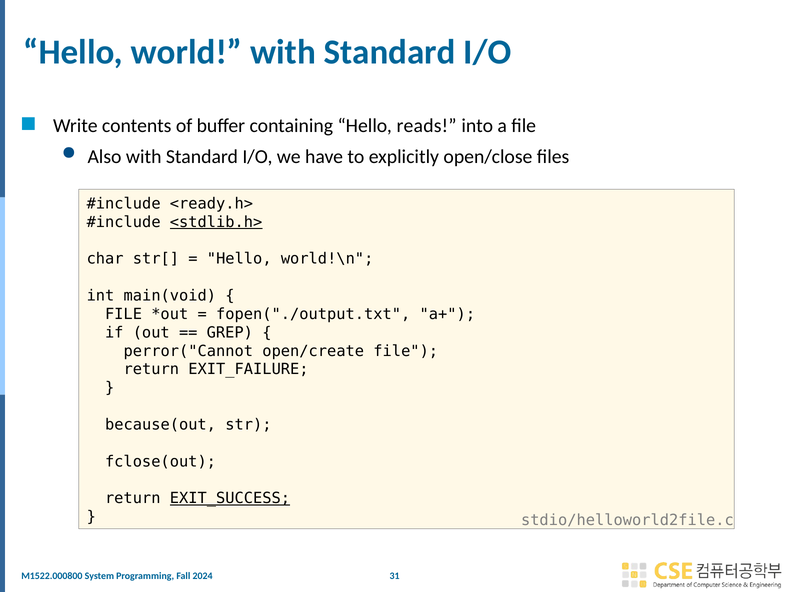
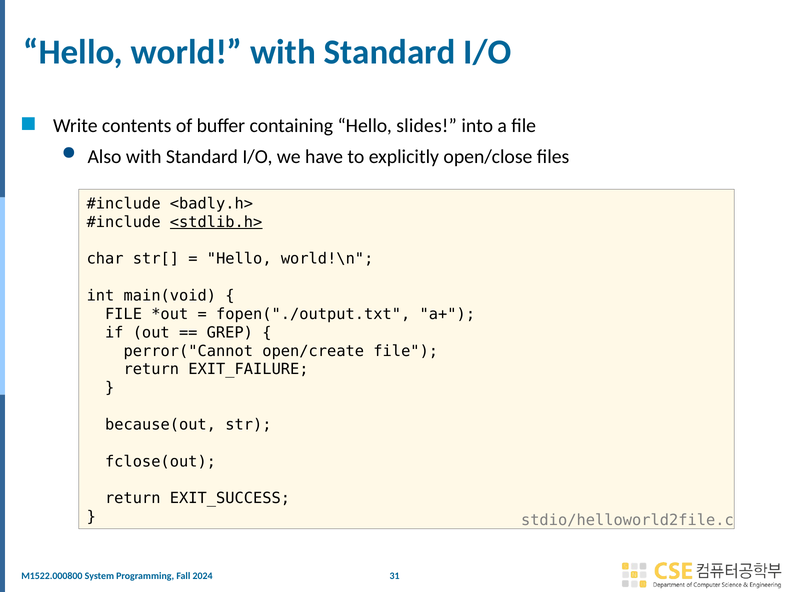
reads: reads -> slides (427, 126)
<ready.h>: <ready.h> -> <badly.h> (211, 203)
EXIT_SUCCESS underline: present -> none (230, 498)
